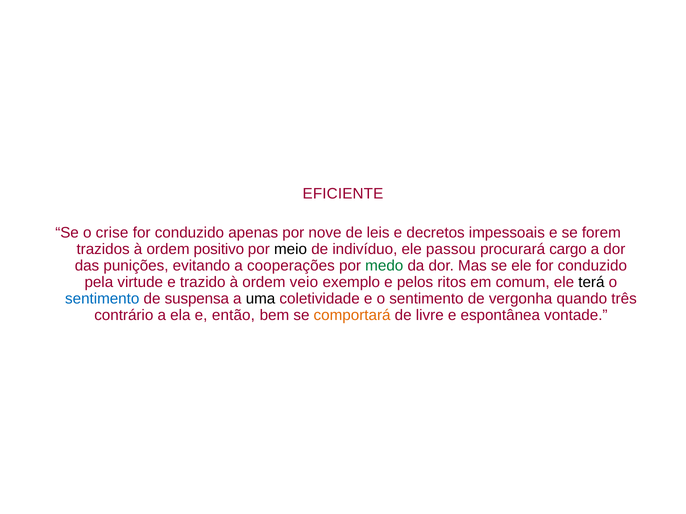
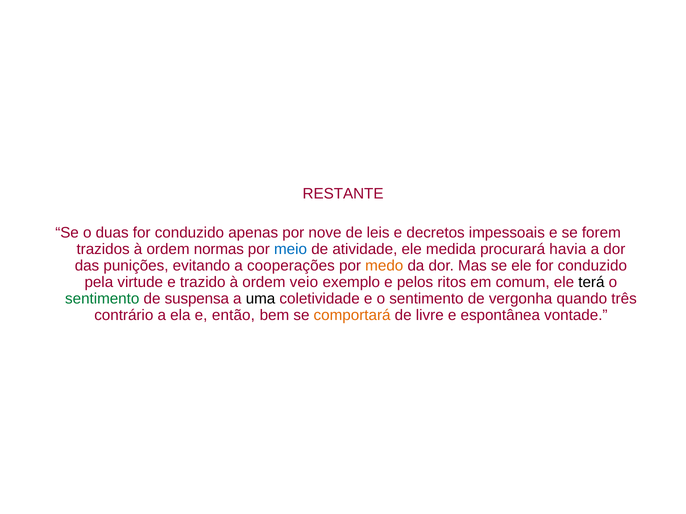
EFICIENTE: EFICIENTE -> RESTANTE (343, 194)
crise: crise -> duas (112, 233)
positivo: positivo -> normas (219, 250)
meio colour: black -> blue (291, 250)
indivíduo: indivíduo -> atividade (365, 250)
passou: passou -> medida (451, 250)
cargo: cargo -> havia (568, 250)
medo colour: green -> orange (384, 266)
sentimento colour: blue -> green (102, 299)
